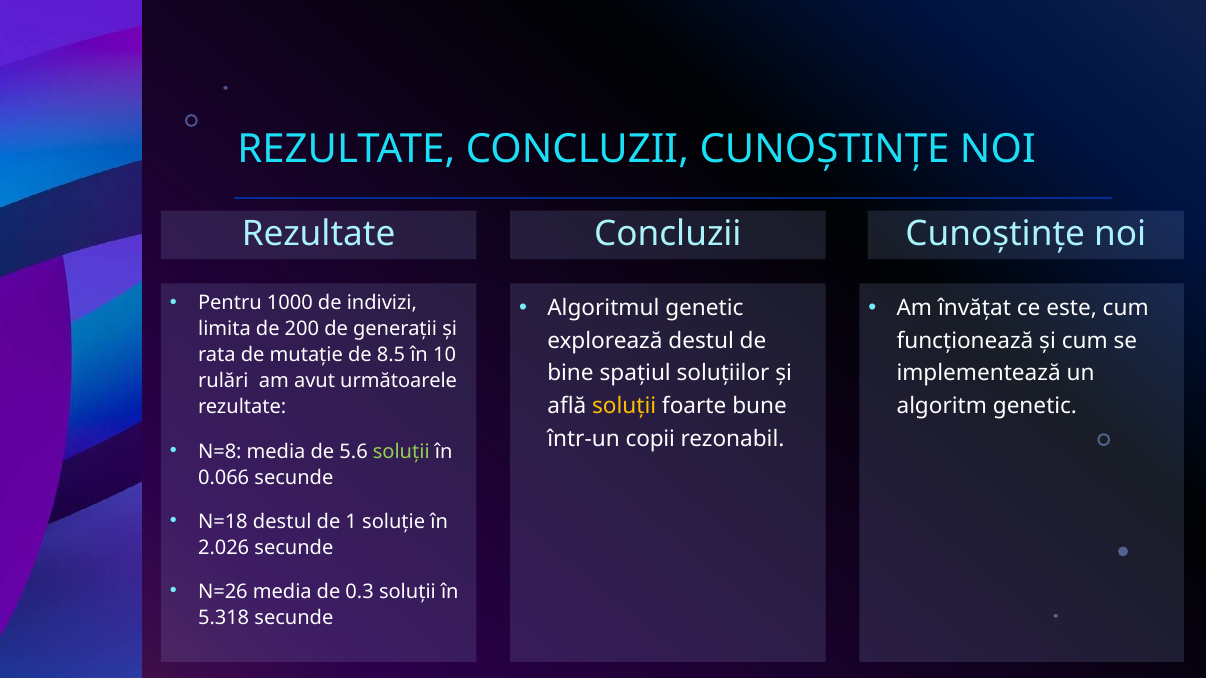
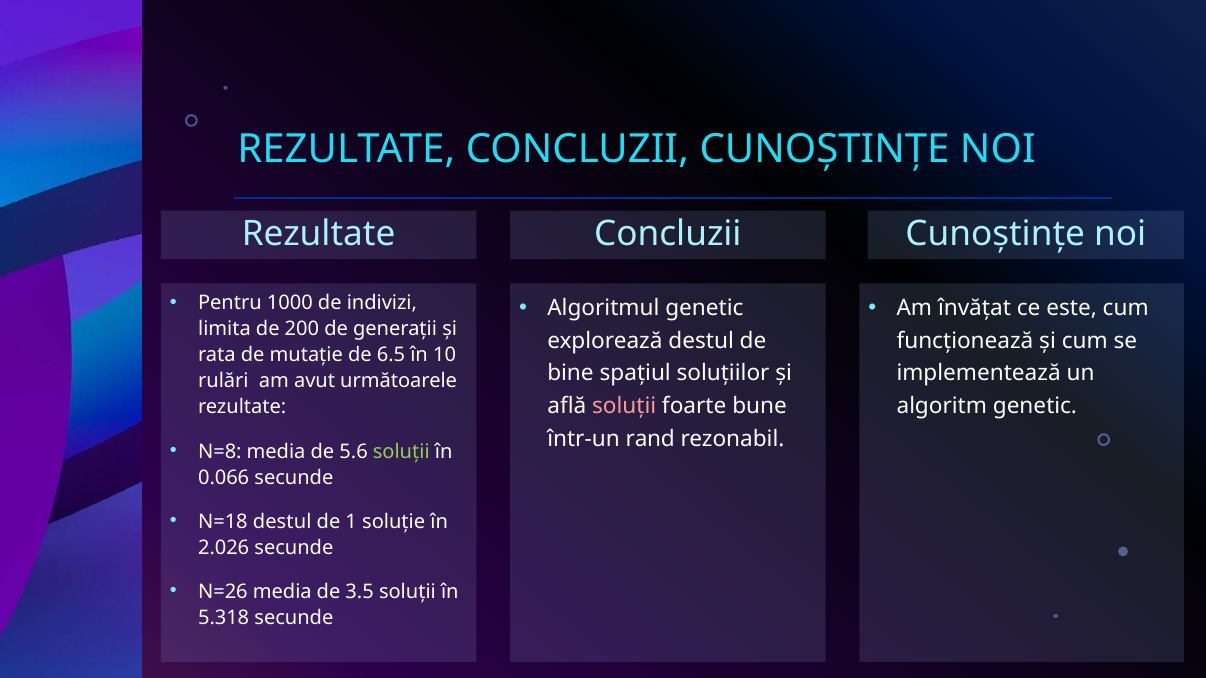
8.5: 8.5 -> 6.5 (391, 355)
soluții colour: yellow -> pink (624, 406)
copii: copii -> rand (650, 439)
0.3: 0.3 -> 3.5 (360, 592)
